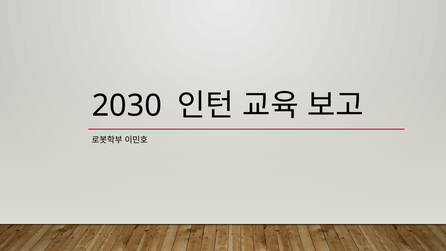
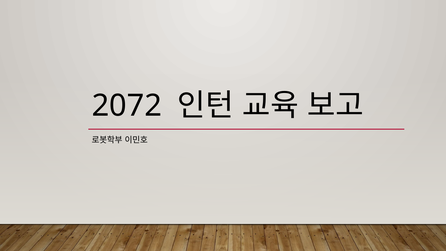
2030: 2030 -> 2072 (127, 106)
